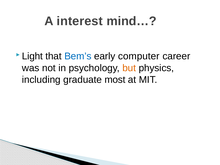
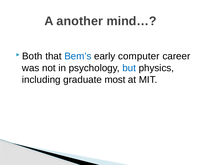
interest: interest -> another (80, 21)
Light: Light -> Both (32, 56)
but colour: orange -> blue (129, 68)
